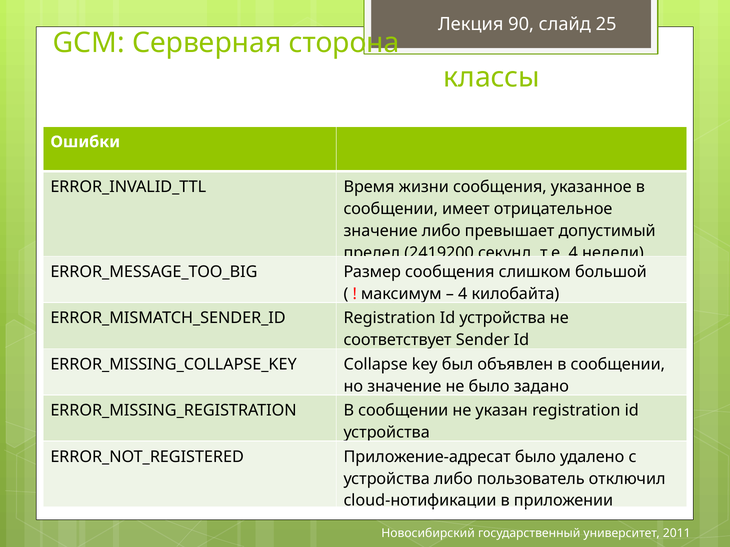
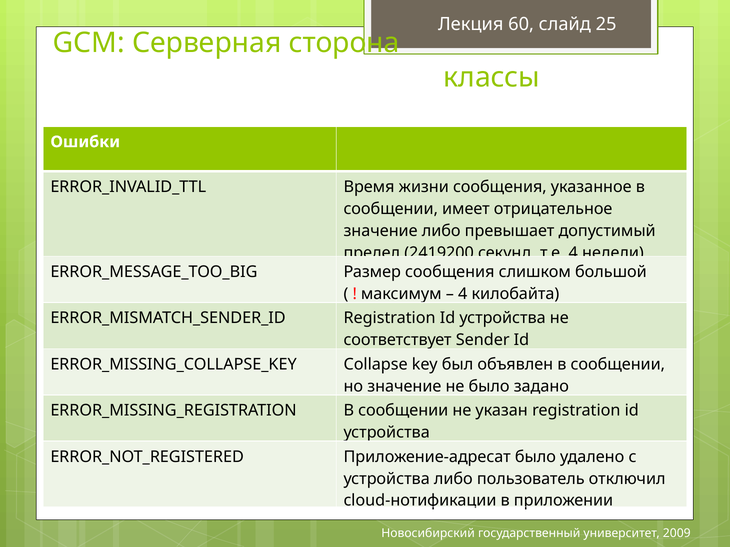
90: 90 -> 60 (521, 24)
2011: 2011 -> 2009 (677, 534)
